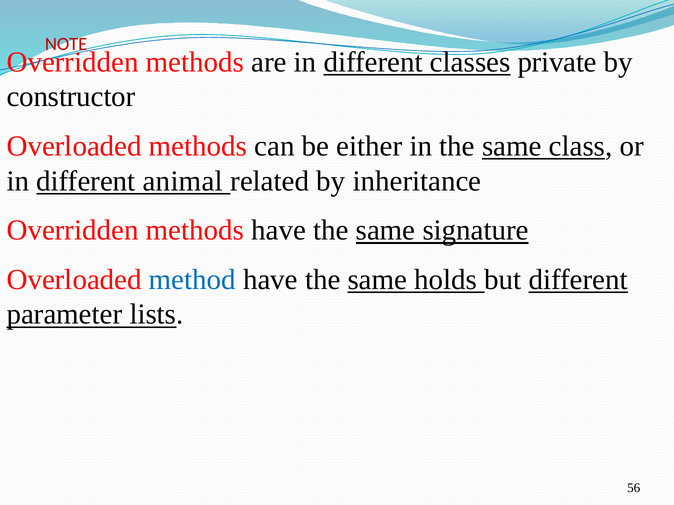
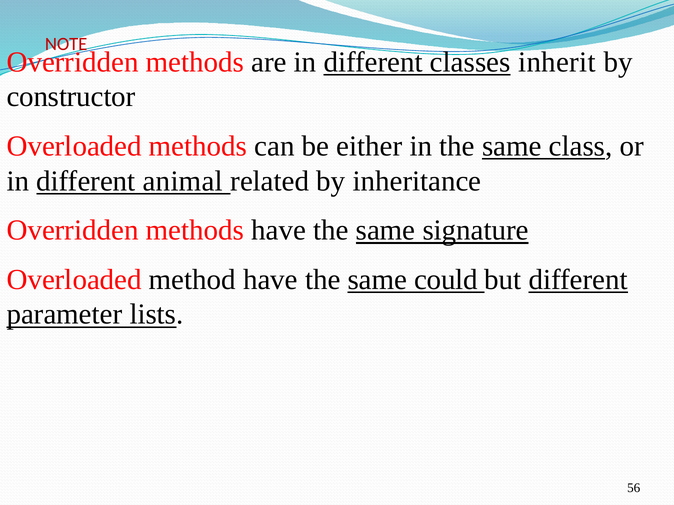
private: private -> inherit (557, 62)
method colour: blue -> black (192, 280)
holds: holds -> could (446, 280)
